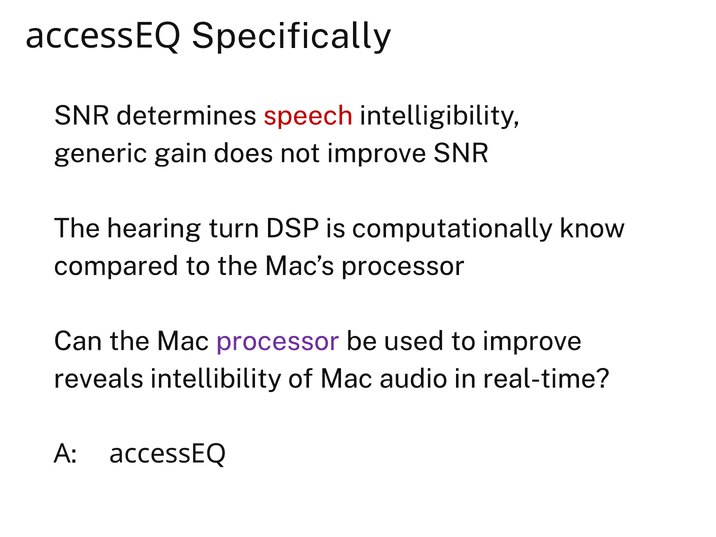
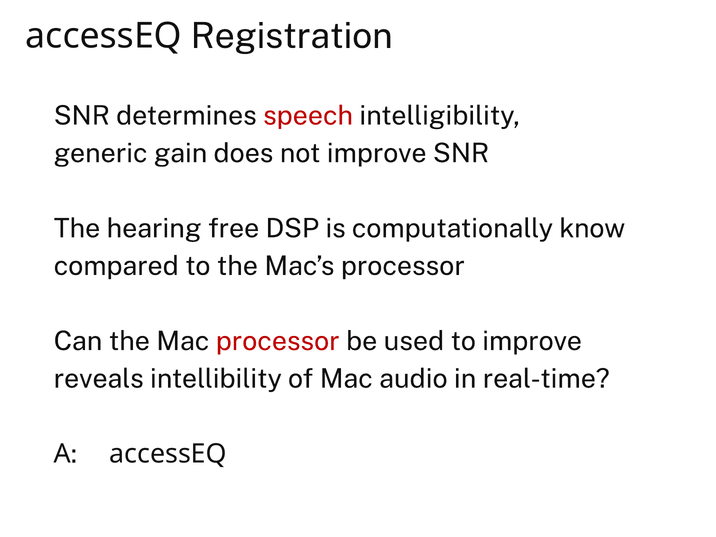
Specifically: Specifically -> Registration (292, 36)
turn: turn -> free (234, 228)
processor colour: purple -> red (278, 341)
